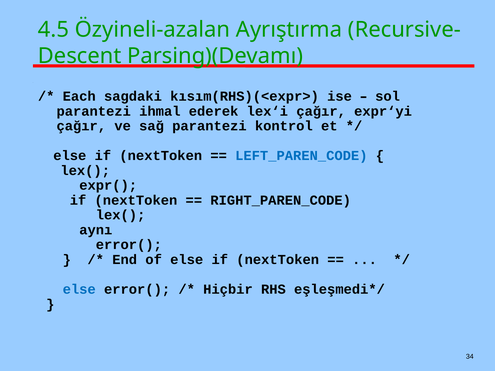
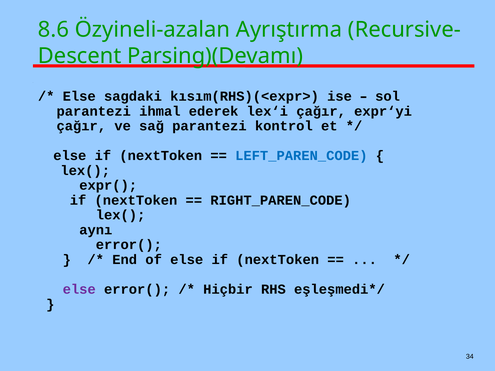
4.5: 4.5 -> 8.6 (53, 30)
Each: Each -> Else (79, 96)
else colour: blue -> purple (79, 289)
